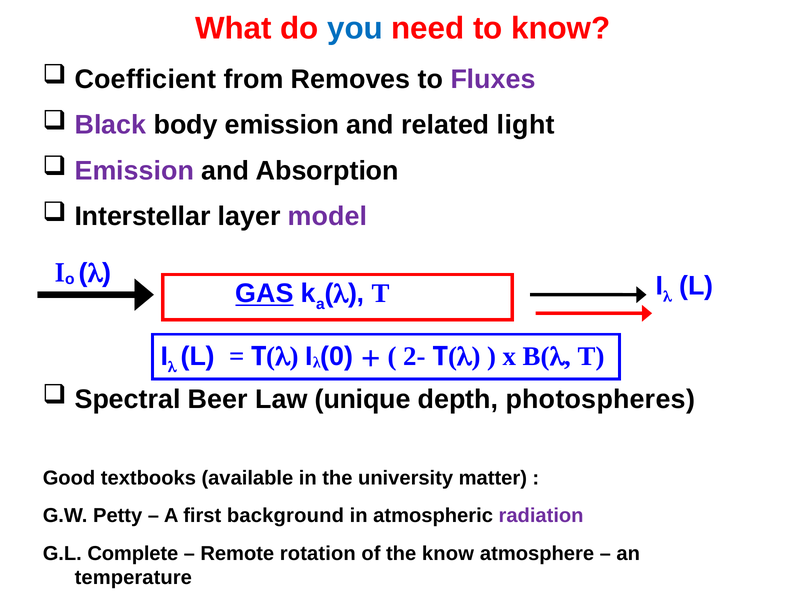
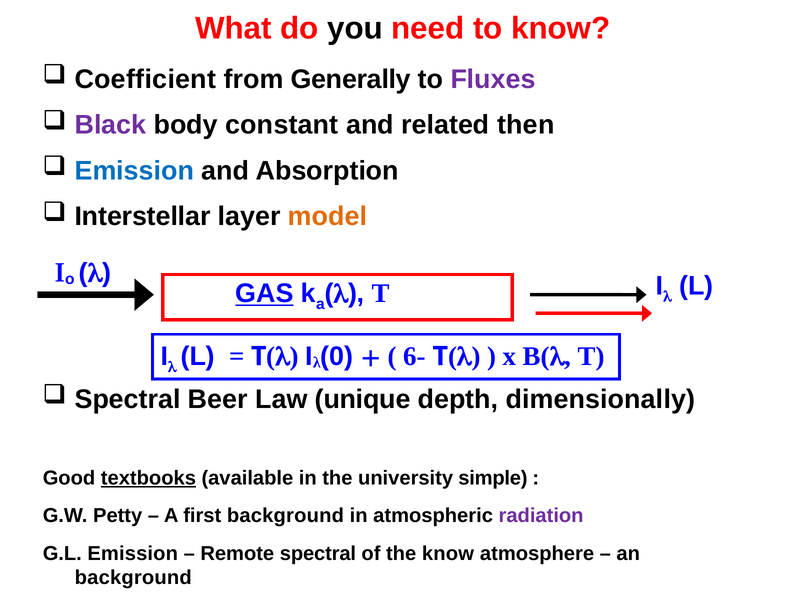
you colour: blue -> black (355, 28)
Removes: Removes -> Generally (351, 79)
body emission: emission -> constant (282, 125)
light: light -> then (526, 125)
Emission colour: purple -> blue (134, 171)
model colour: purple -> orange (328, 216)
2-: 2- -> 6- (415, 356)
photospheres: photospheres -> dimensionally (600, 399)
textbooks underline: none -> present (148, 478)
matter: matter -> simple (493, 478)
G.L Complete: Complete -> Emission (133, 553)
Remote rotation: rotation -> spectral (318, 553)
temperature: temperature -> background (133, 577)
